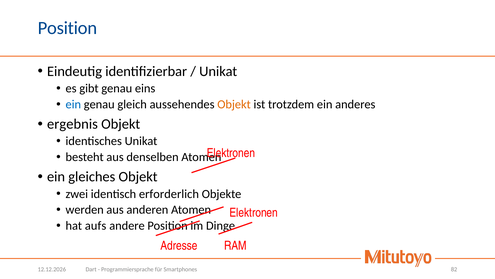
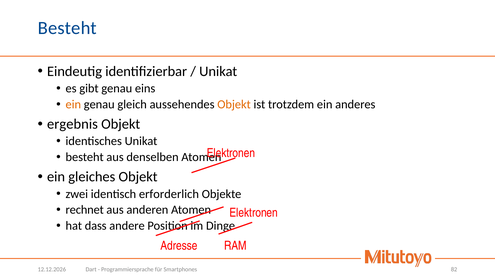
Position: Position -> Besteht (67, 28)
ein colour: blue -> orange (73, 104)
werden: werden -> rechnet (85, 209)
aufs: aufs -> dass (96, 225)
